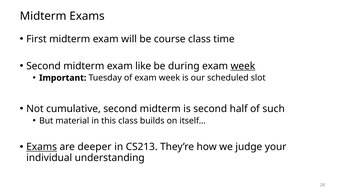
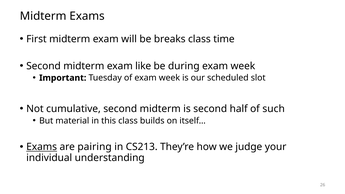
course: course -> breaks (170, 39)
week underline: present -> none (243, 66)
deeper: deeper -> pairing (95, 147)
